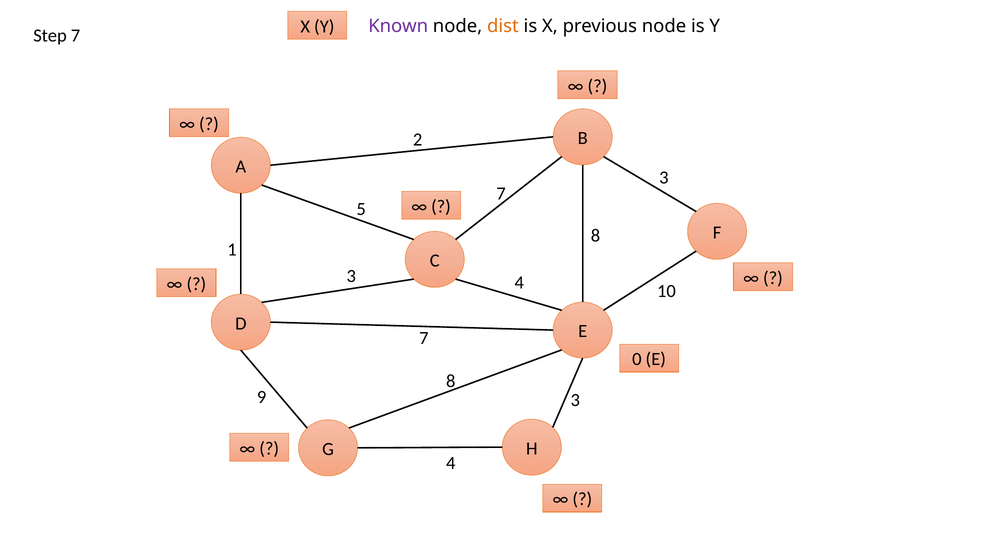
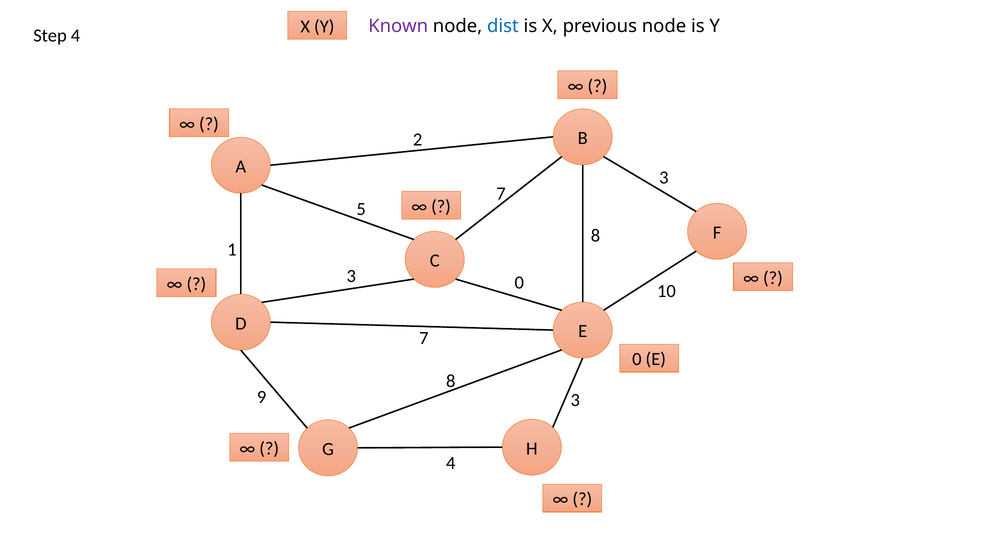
dist colour: orange -> blue (503, 26)
Step 7: 7 -> 4 (76, 36)
4: 4 -> 0 (519, 283)
